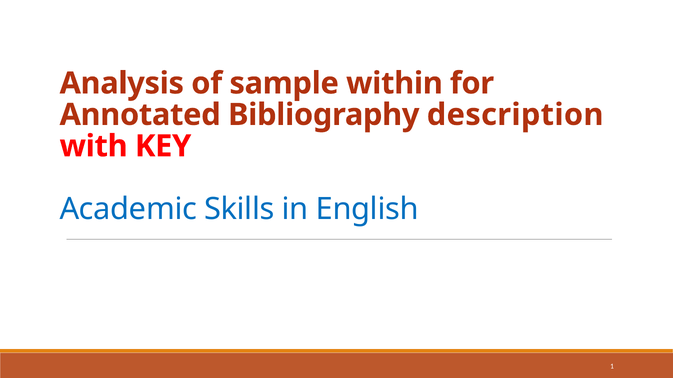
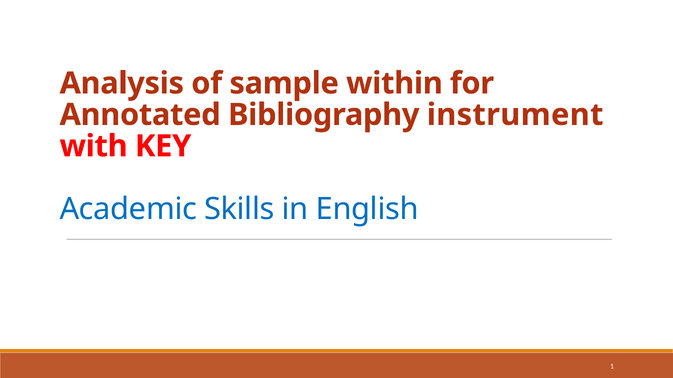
description: description -> instrument (515, 115)
